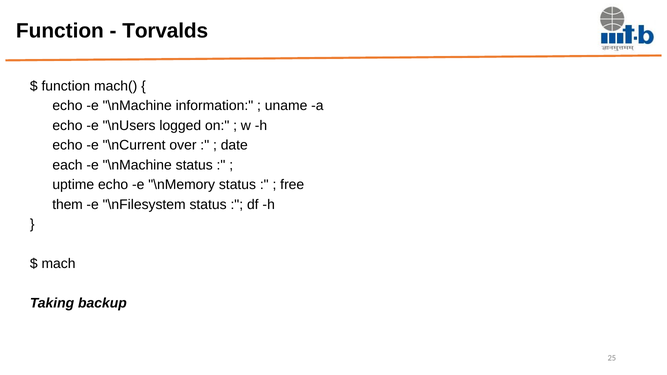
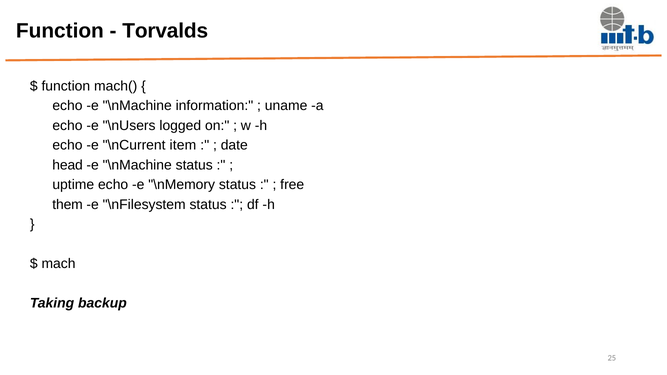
over: over -> item (183, 145)
each: each -> head (68, 165)
